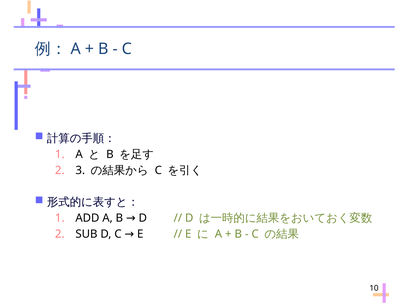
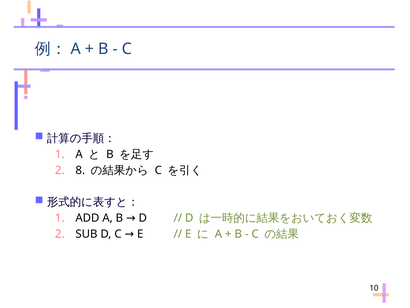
3: 3 -> 8 (80, 170)
